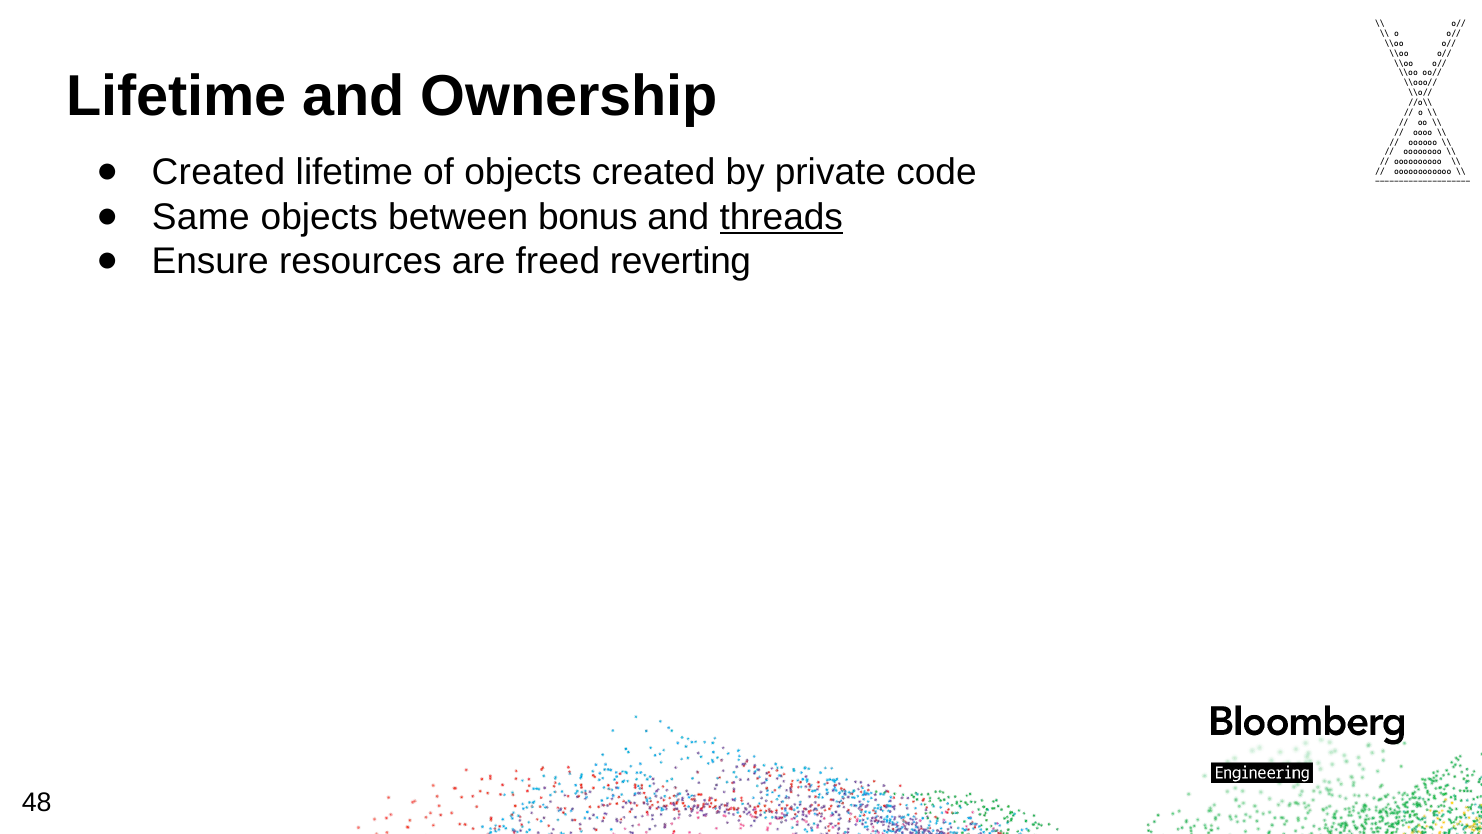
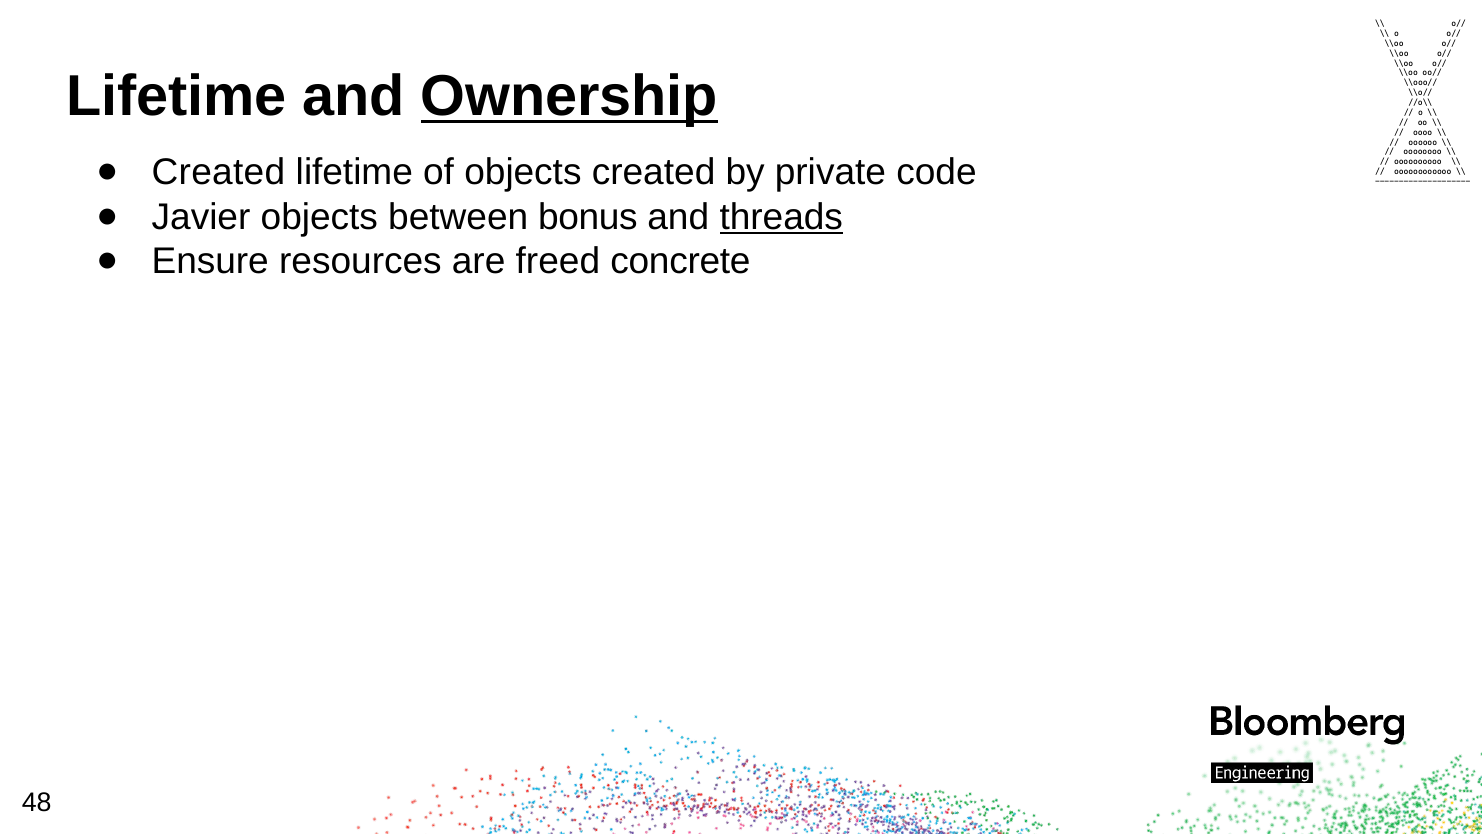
Ownership underline: none -> present (569, 97)
Same: Same -> Javier (201, 217)
reverting: reverting -> concrete (680, 261)
